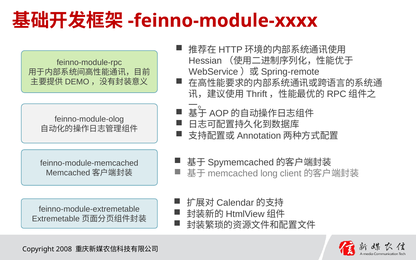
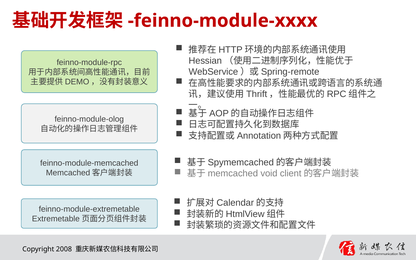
long: long -> void (269, 174)
